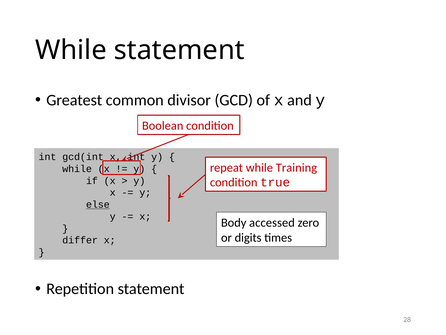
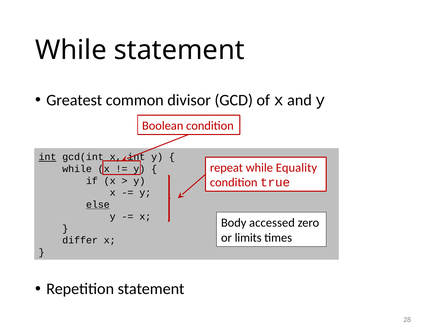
int underline: none -> present (47, 157)
Training: Training -> Equality (296, 167)
digits: digits -> limits (248, 237)
